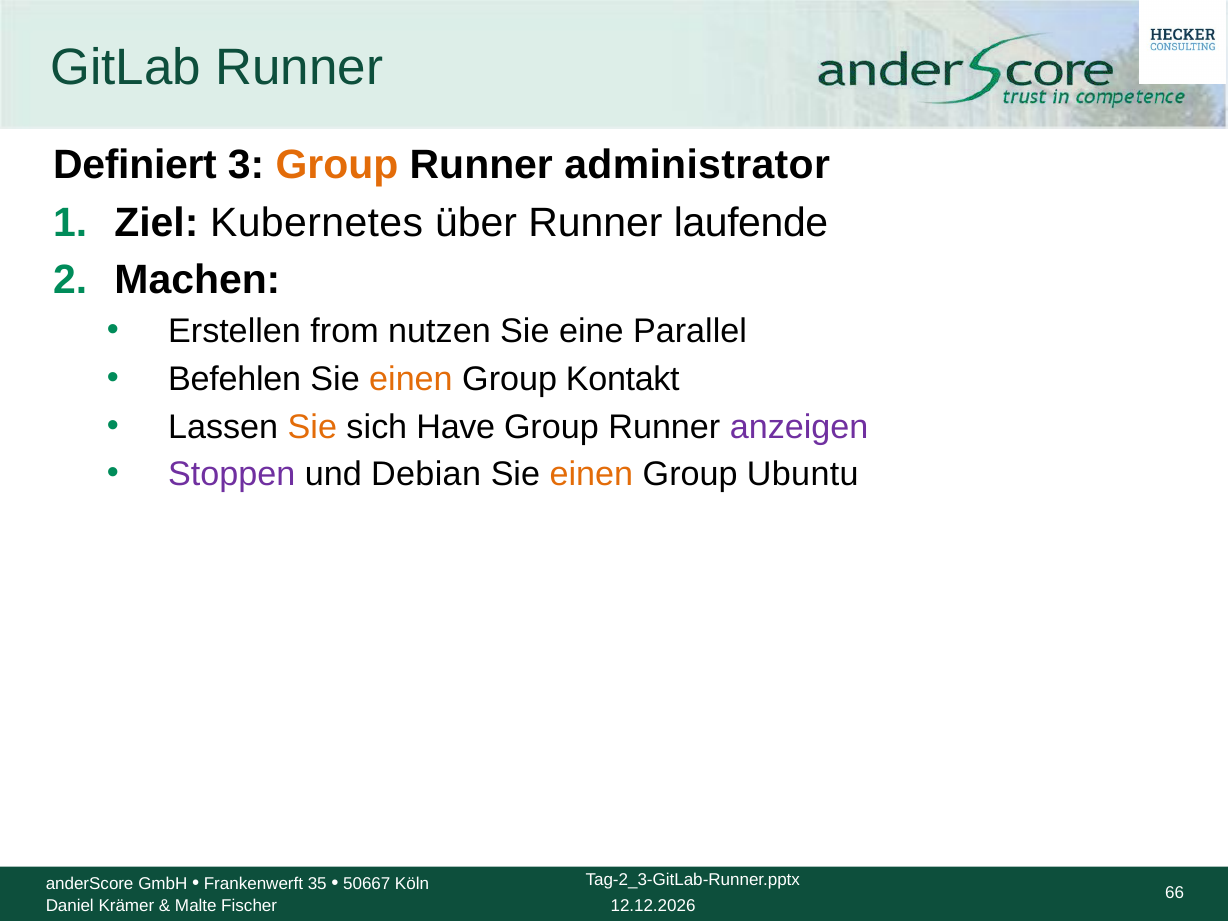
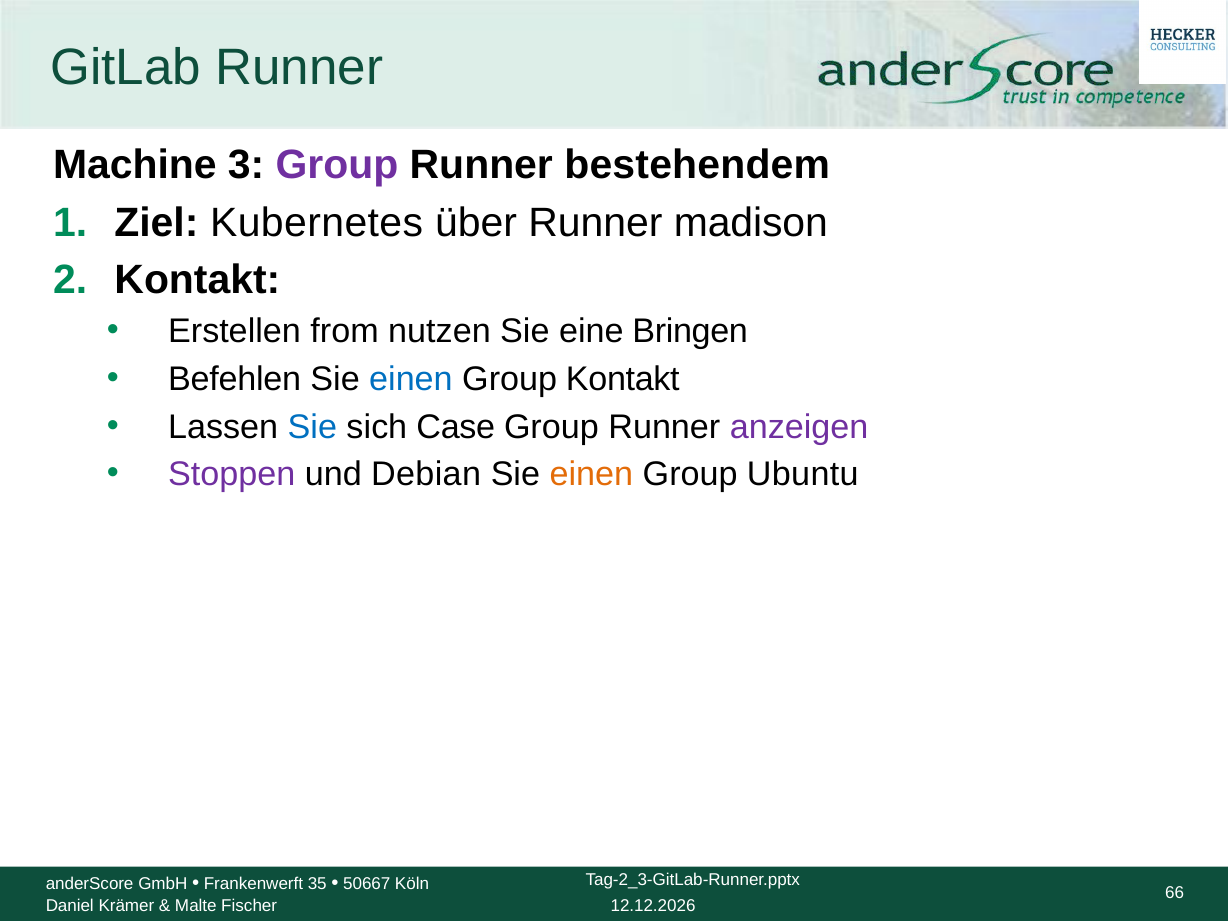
Definiert: Definiert -> Machine (135, 165)
Group colour: orange -> purple (337, 165)
administrator: administrator -> bestehendem (697, 165)
laufende: laufende -> madison (751, 223)
Machen: Machen -> Kontakt (197, 280)
Parallel: Parallel -> Bringen (690, 331)
einen colour: orange -> blue (411, 379)
Sie colour: orange -> blue (312, 427)
Have: Have -> Case (456, 427)
